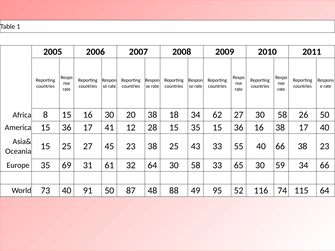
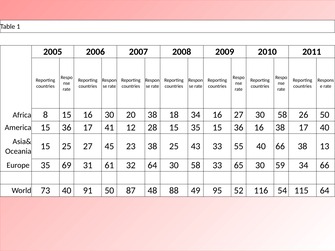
34 62: 62 -> 16 (217, 115)
38 23: 23 -> 13 (325, 147)
74: 74 -> 54 (282, 191)
